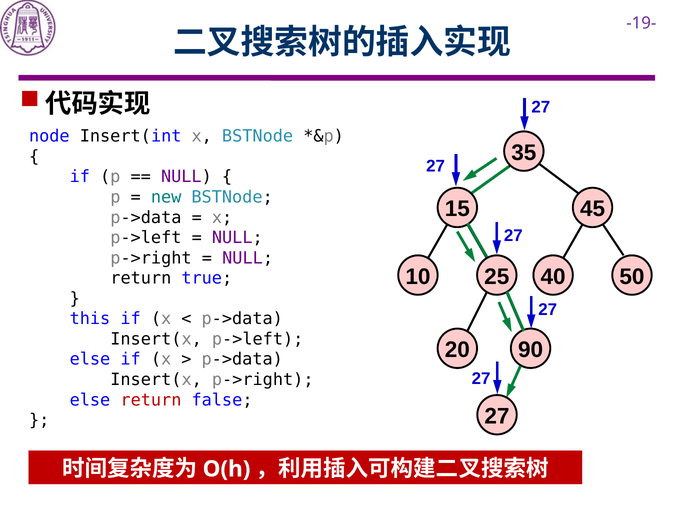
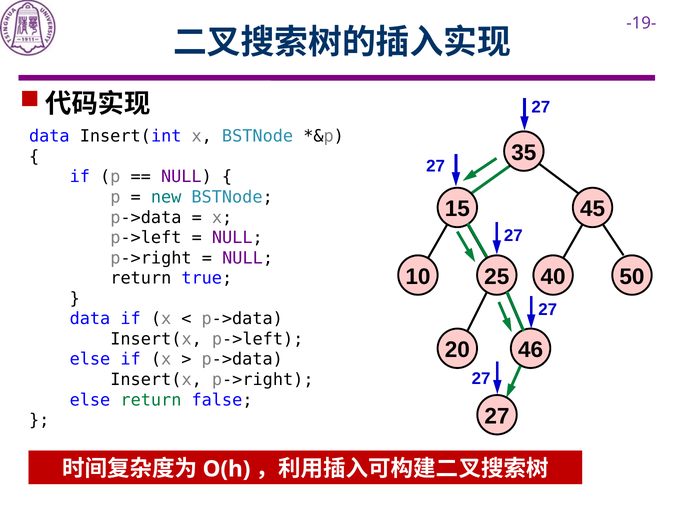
node: node -> data (49, 136)
this: this -> data (90, 319)
90: 90 -> 46 (531, 350)
return colour: red -> green (151, 400)
